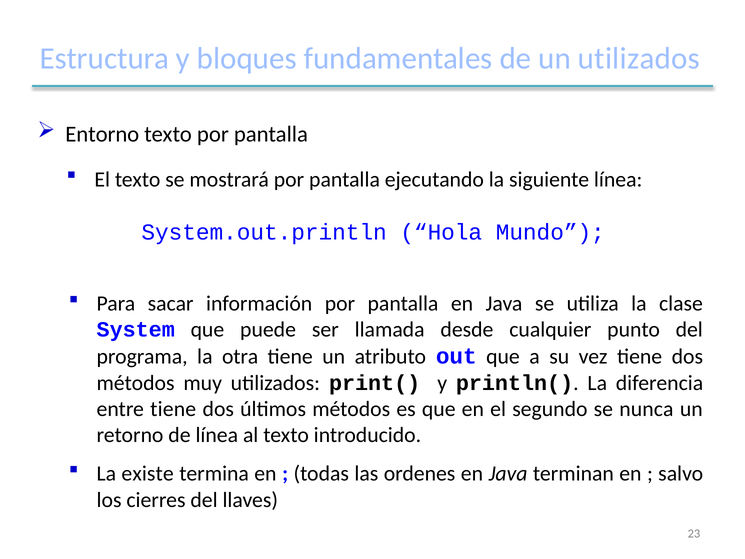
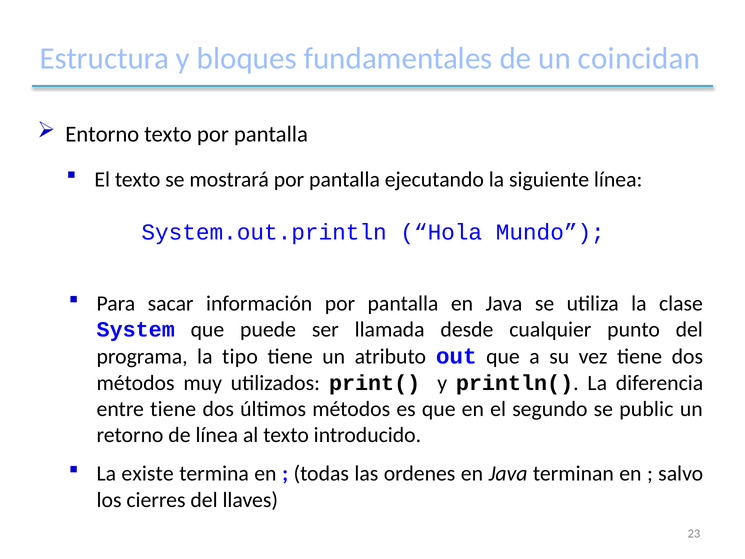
un utilizados: utilizados -> coincidan (639, 59)
otra: otra -> tipo (240, 357)
nunca: nunca -> public (646, 409)
